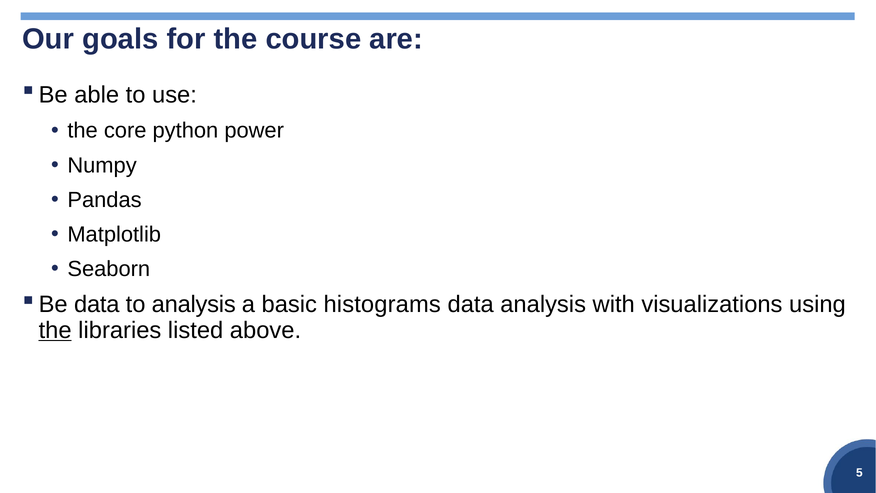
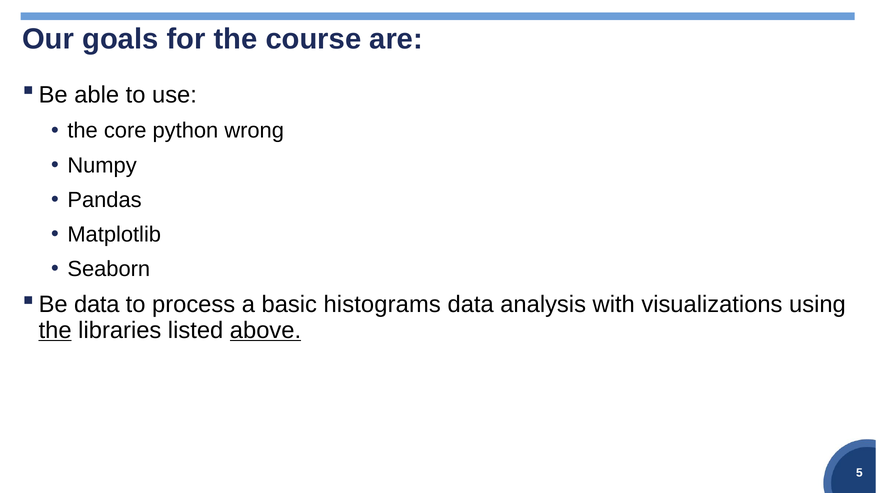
power: power -> wrong (254, 131)
to analysis: analysis -> process (194, 305)
above underline: none -> present (265, 330)
